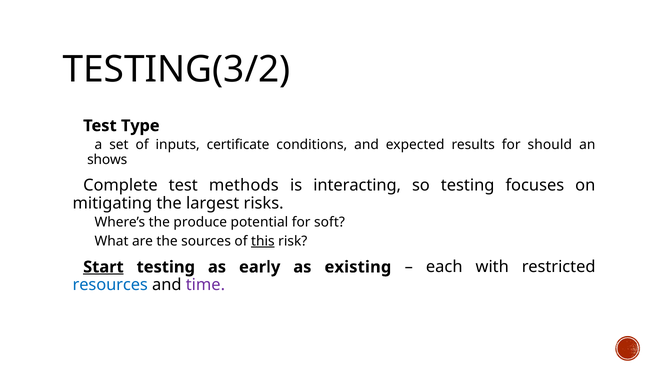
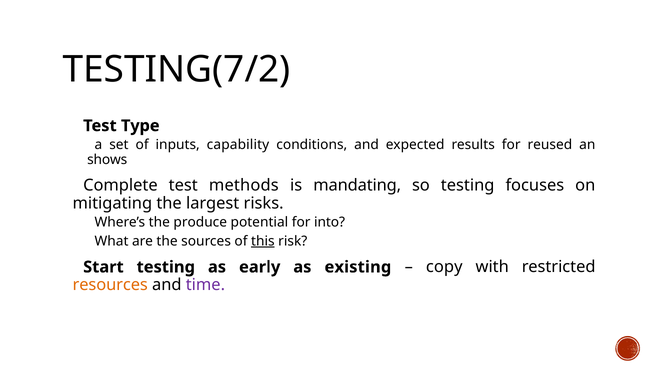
TESTING(3/2: TESTING(3/2 -> TESTING(7/2 (177, 69)
certificate: certificate -> capability (238, 145)
should: should -> reused (550, 145)
interacting: interacting -> mandating (357, 185)
soft: soft -> into (330, 222)
Start underline: present -> none (103, 267)
each: each -> copy (444, 267)
resources colour: blue -> orange (110, 285)
